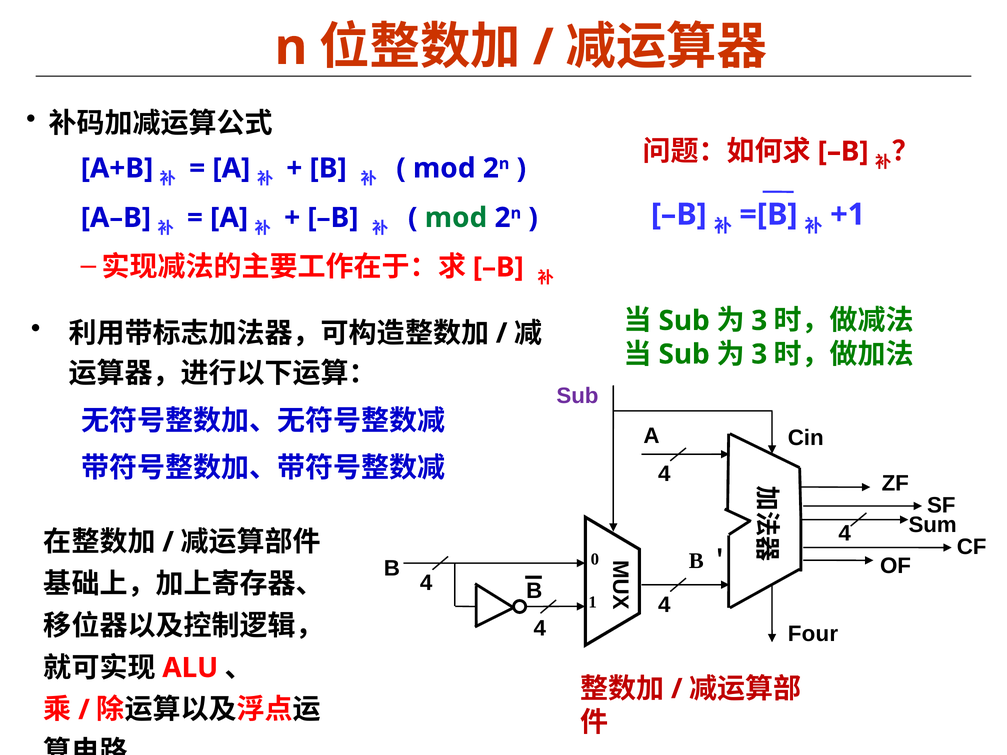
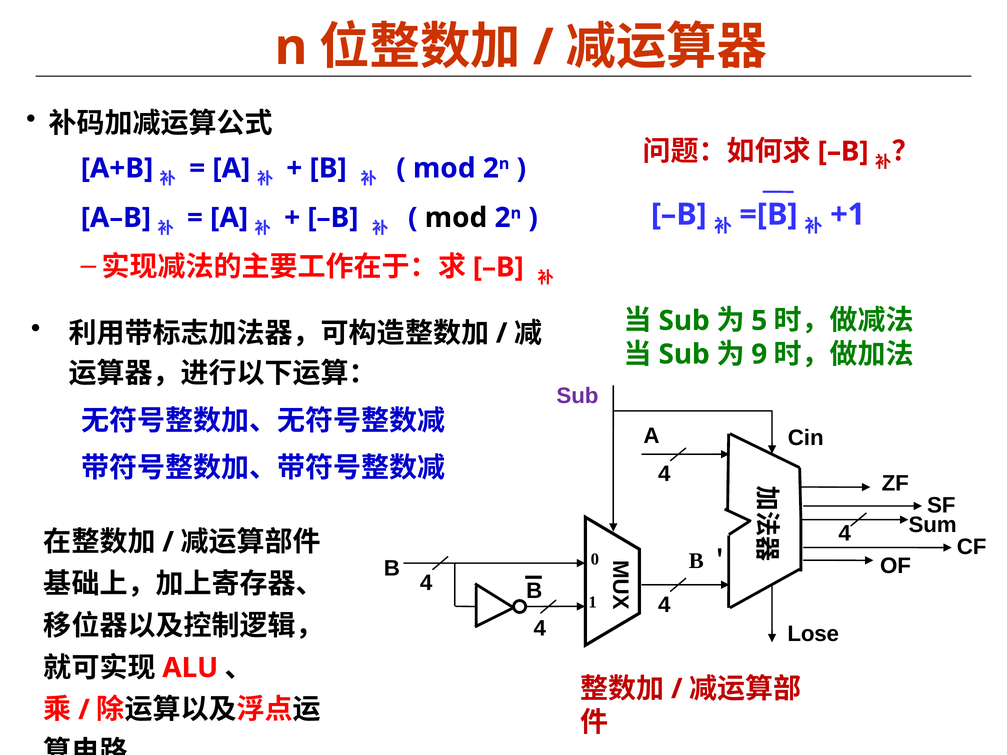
mod colour: green -> black (456, 218)
3: 3 -> 5 (759, 321)
3: 3 -> 9 (759, 354)
Four: Four -> Lose (813, 634)
